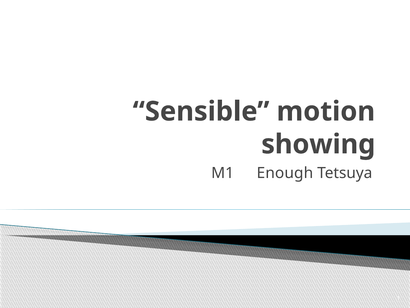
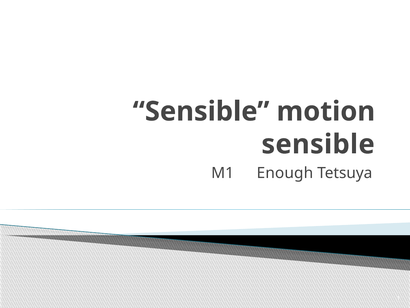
showing: showing -> sensible (318, 144)
